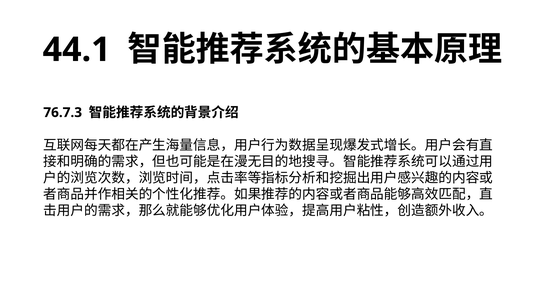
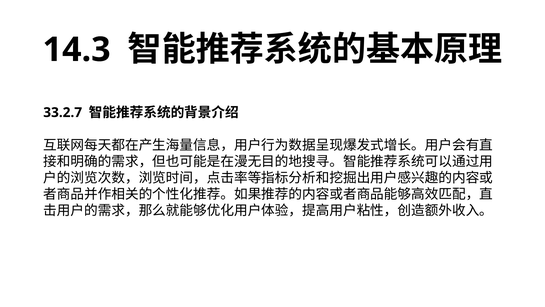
44.1: 44.1 -> 14.3 (77, 50)
76.7.3: 76.7.3 -> 33.2.7 (63, 112)
